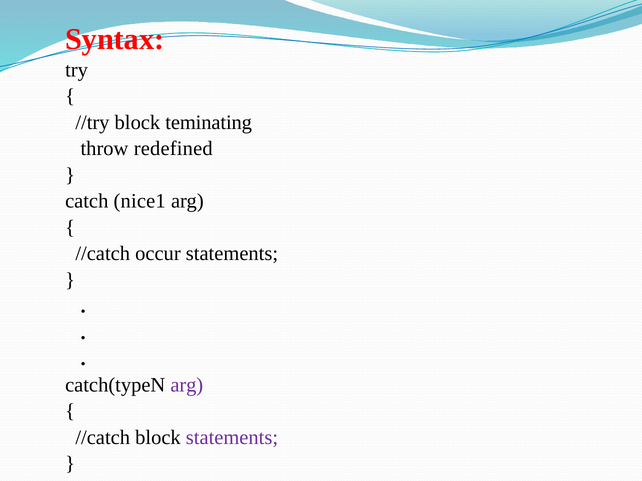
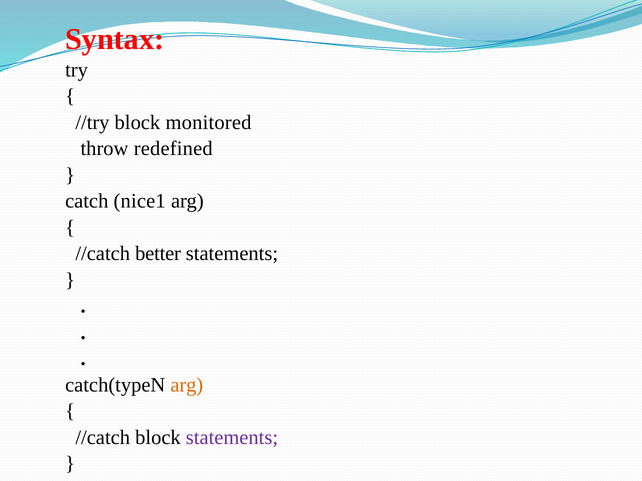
teminating: teminating -> monitored (209, 122)
occur: occur -> better (158, 254)
arg colour: purple -> orange (187, 385)
